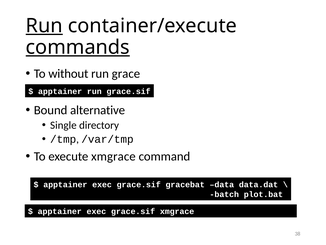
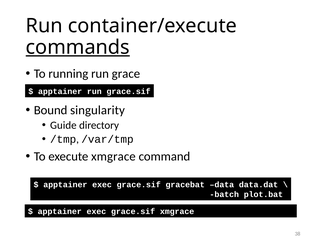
Run underline: present -> none (44, 26)
without: without -> running (68, 73)
alternative: alternative -> singularity (97, 110)
Single: Single -> Guide (63, 125)
